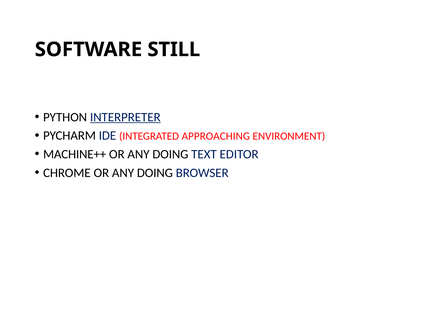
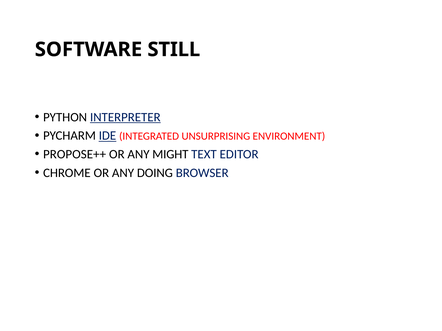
IDE underline: none -> present (107, 136)
APPROACHING: APPROACHING -> UNSURPRISING (216, 137)
MACHINE++: MACHINE++ -> PROPOSE++ (75, 154)
DOING: DOING -> MIGHT (170, 154)
